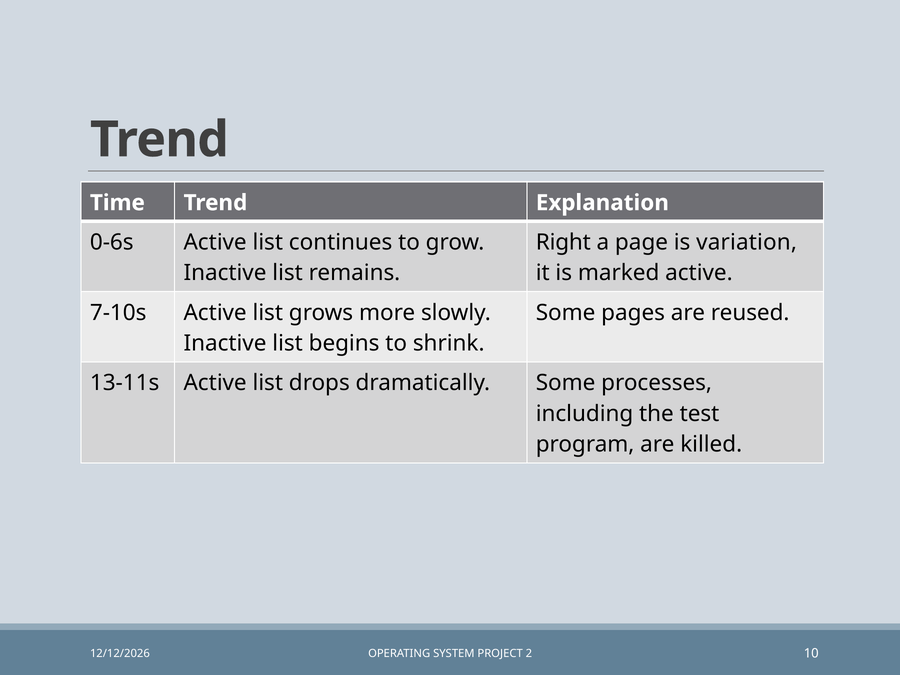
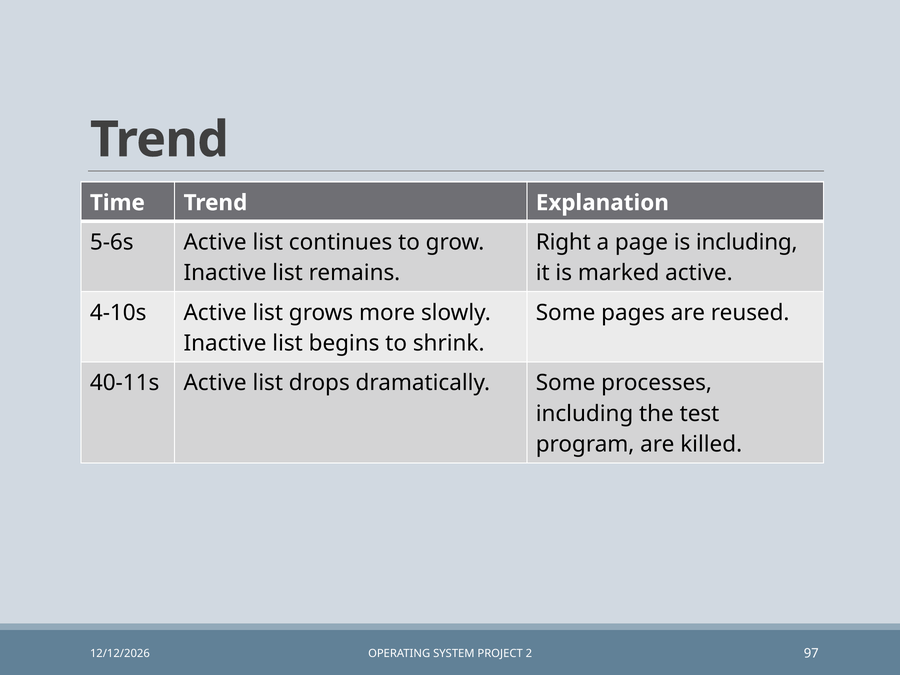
0-6s: 0-6s -> 5-6s (112, 242)
is variation: variation -> including (747, 242)
7-10s: 7-10s -> 4-10s (118, 313)
13-11s: 13-11s -> 40-11s (125, 383)
10: 10 -> 97 (811, 654)
